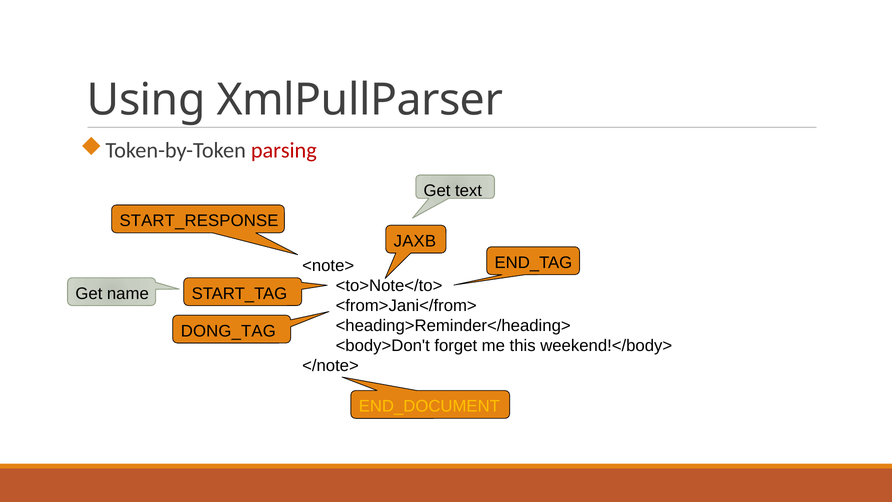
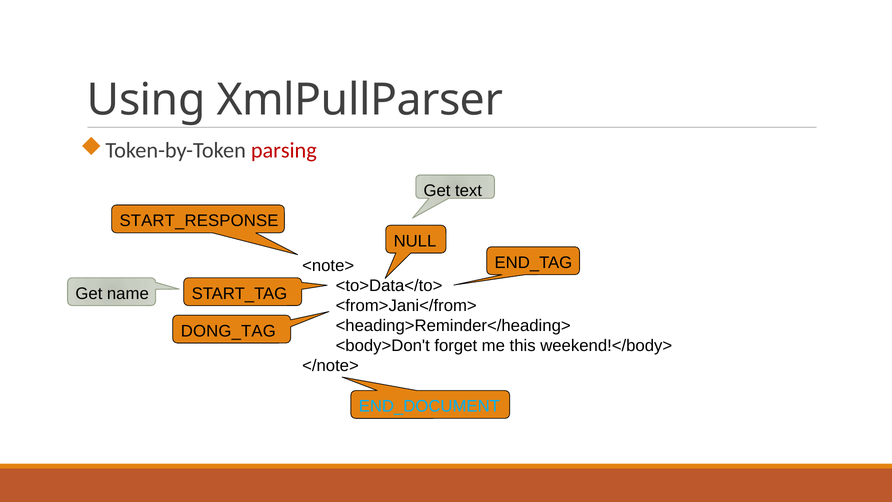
JAXB: JAXB -> NULL (415, 241)
<to>Note</to>: <to>Note</to> -> <to>Data</to> (389, 285)
END_DOCUMENT colour: yellow -> light blue (429, 406)
